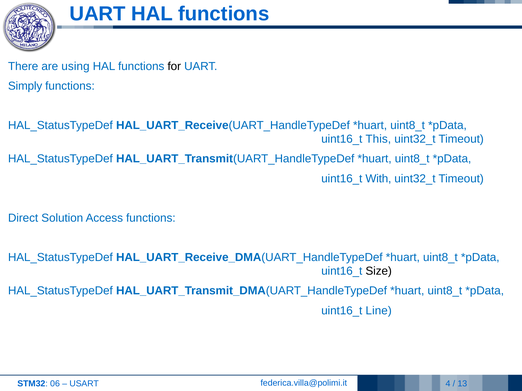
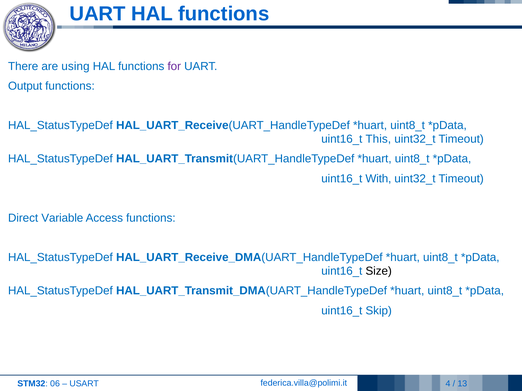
for colour: black -> purple (174, 66)
Simply: Simply -> Output (25, 86)
Solution: Solution -> Variable (62, 218)
Line: Line -> Skip (379, 311)
